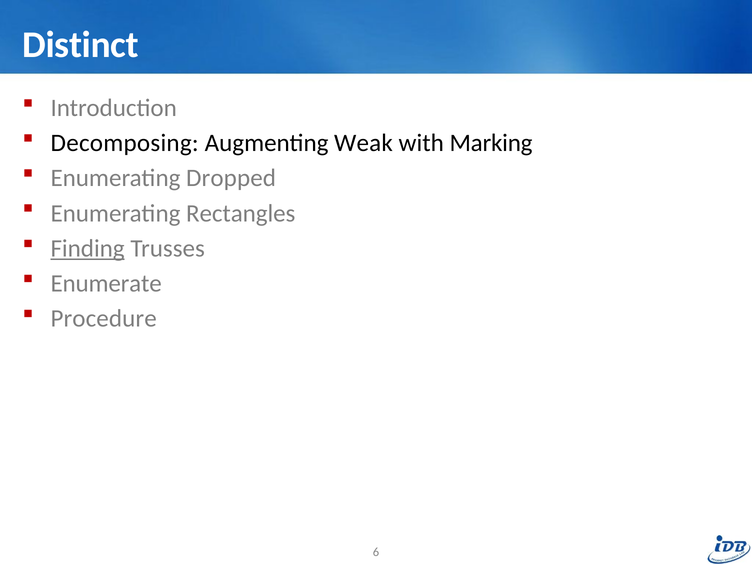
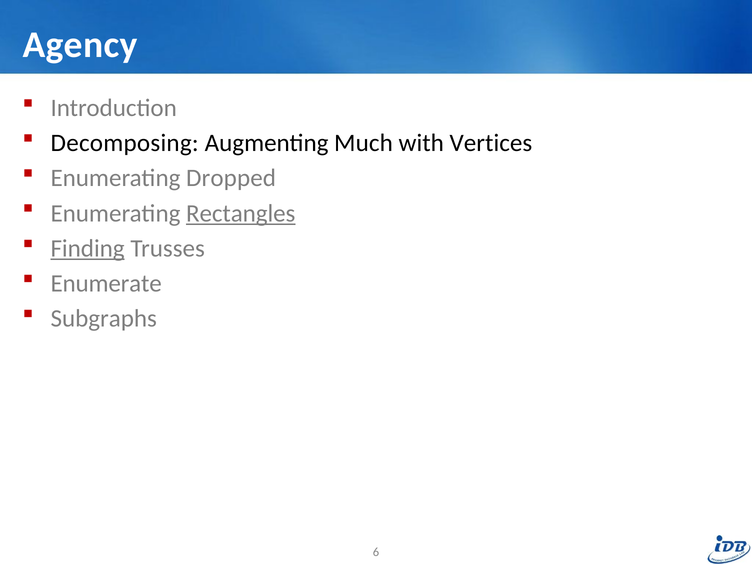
Distinct: Distinct -> Agency (80, 45)
Weak: Weak -> Much (363, 143)
Marking: Marking -> Vertices (491, 143)
Rectangles underline: none -> present (241, 213)
Procedure: Procedure -> Subgraphs (104, 319)
